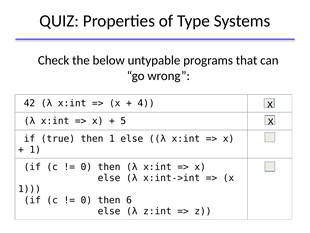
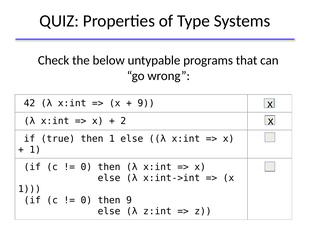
4: 4 -> 9 (146, 103)
5: 5 -> 2 (123, 121)
then 6: 6 -> 9 (129, 200)
